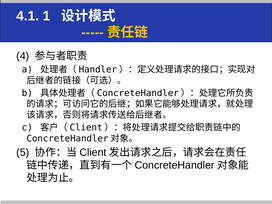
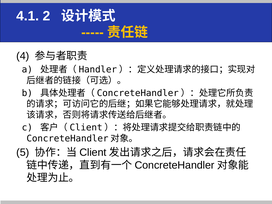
1: 1 -> 2 (47, 16)
